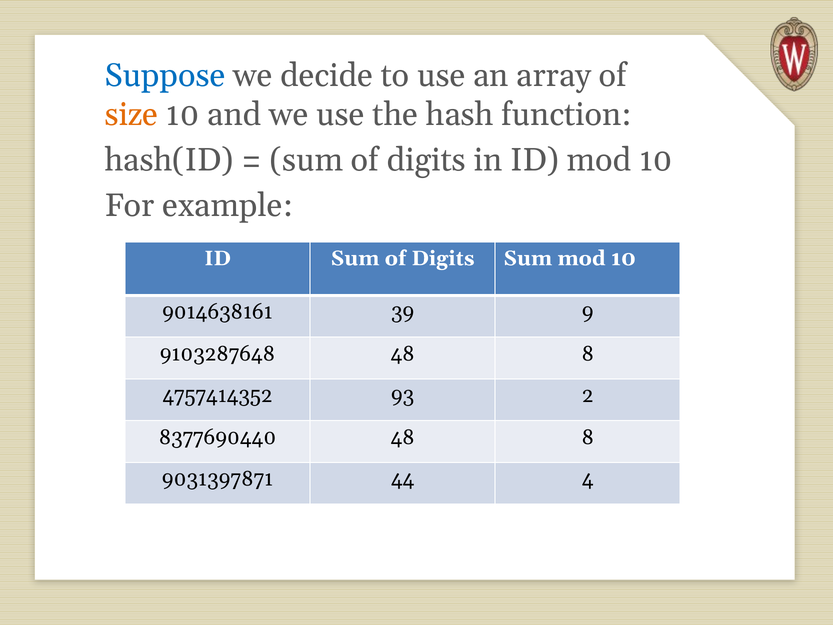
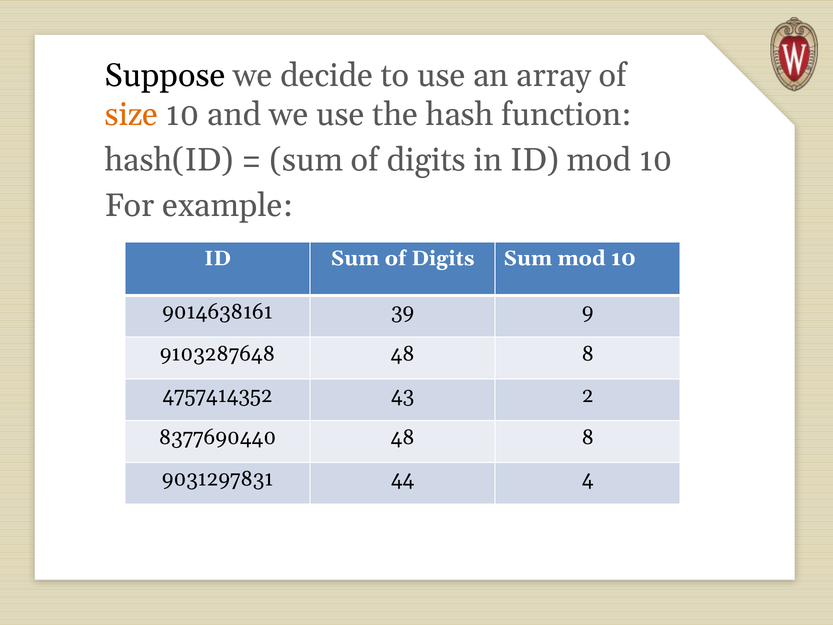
Suppose colour: blue -> black (165, 76)
93: 93 -> 43 (403, 395)
9031397871: 9031397871 -> 9031297831 (218, 479)
